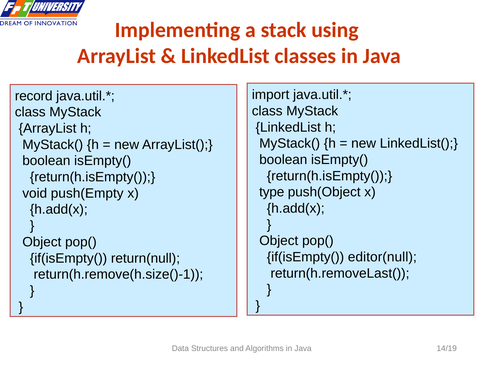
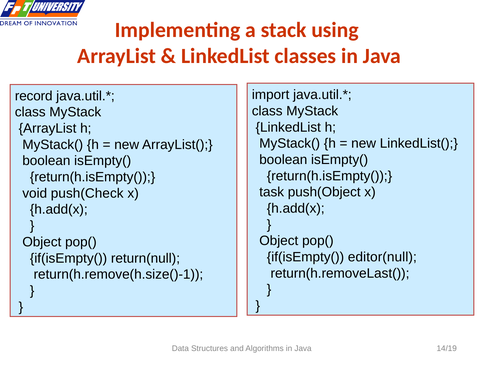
type: type -> task (272, 192)
push(Empty: push(Empty -> push(Check (87, 193)
